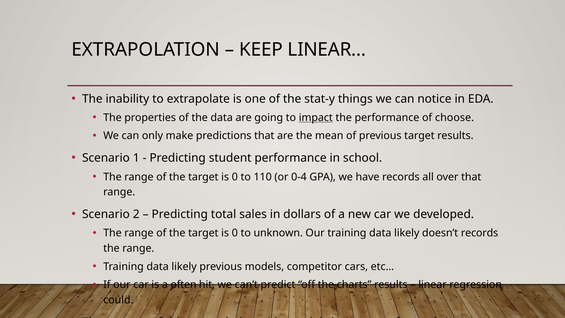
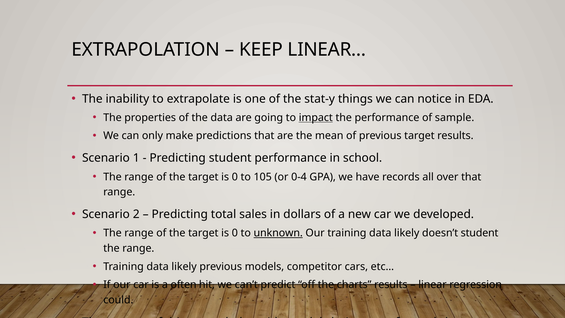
choose: choose -> sample (455, 118)
110: 110 -> 105 (263, 177)
unknown underline: none -> present (278, 233)
doesn’t records: records -> student (480, 233)
